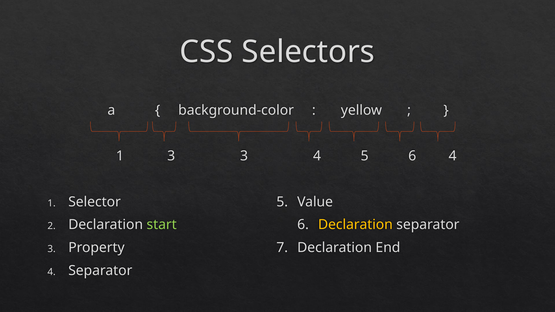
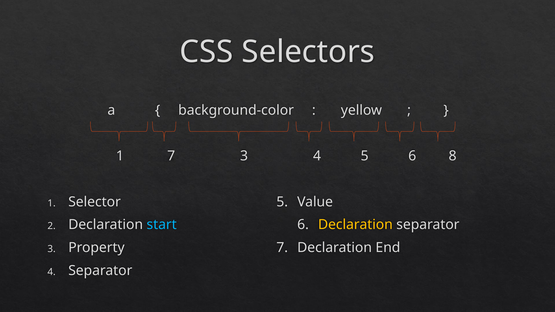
1 3: 3 -> 7 (171, 156)
6 4: 4 -> 8 (453, 156)
start colour: light green -> light blue (162, 225)
